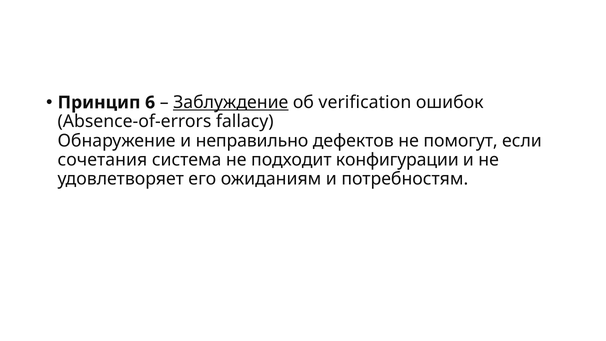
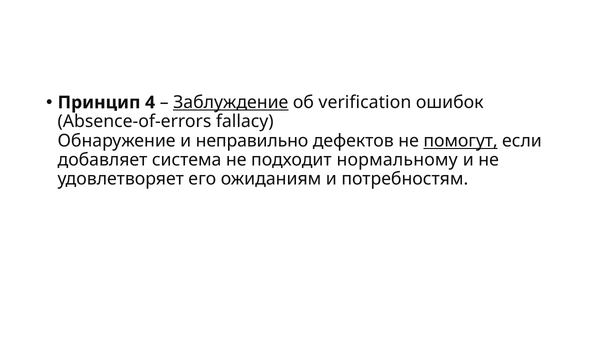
6: 6 -> 4 (150, 102)
помогут underline: none -> present (461, 141)
сочетания: сочетания -> добавляет (102, 160)
конфигурации: конфигурации -> нормальному (397, 160)
